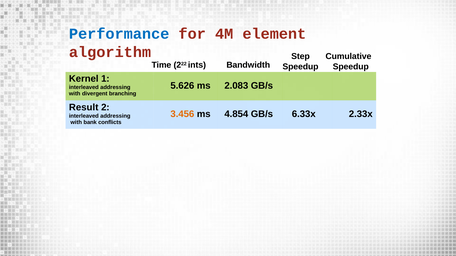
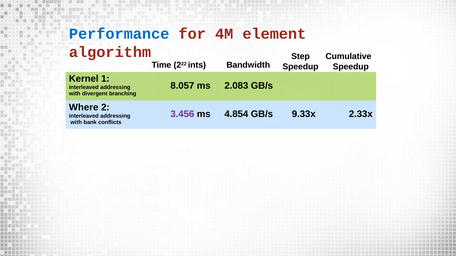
5.626: 5.626 -> 8.057 (182, 86)
Result: Result -> Where (84, 107)
3.456 colour: orange -> purple (182, 114)
6.33x: 6.33x -> 9.33x (304, 114)
